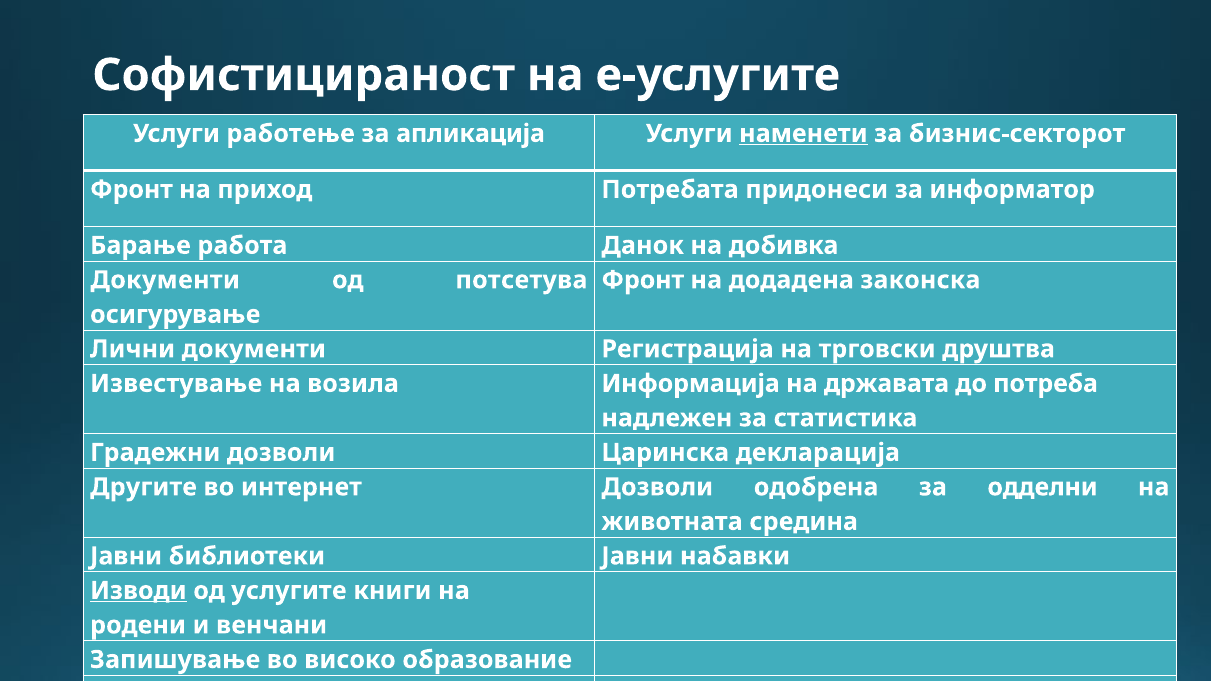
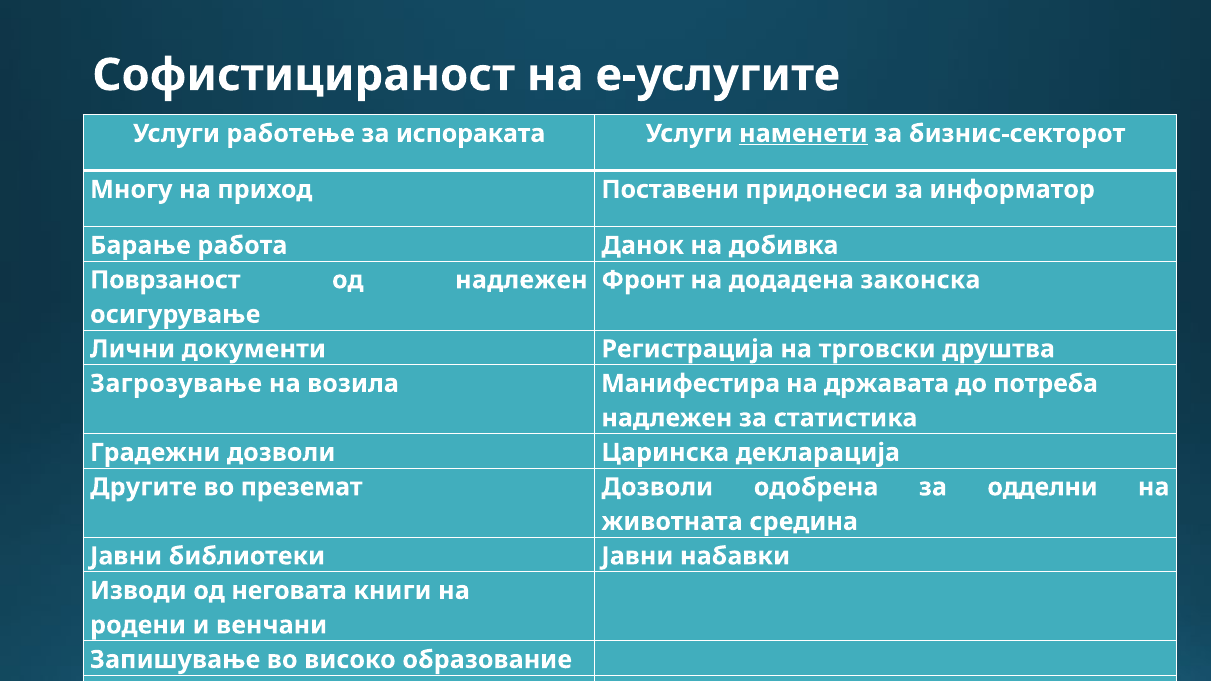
апликација: апликација -> испораката (471, 134)
Фронт: Фронт -> Многу (131, 190)
Потребата: Потребата -> Поставени (670, 190)
Документи: Документи -> Поврзаност (165, 280)
од потсетува: потсетува -> надлежен (521, 280)
Известување: Известување -> Загрозување (176, 384)
Информација: Информација -> Манифестира (691, 384)
интернет: интернет -> преземат (302, 487)
Изводи underline: present -> none (138, 591)
услугите: услугите -> неговата (289, 591)
